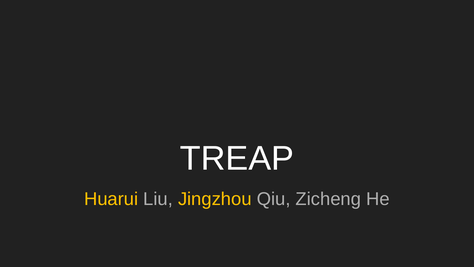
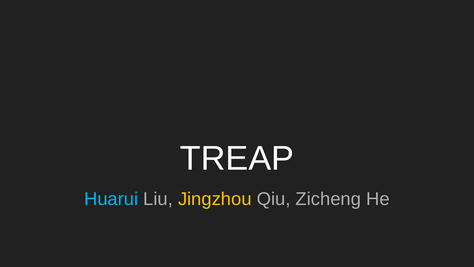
Huarui colour: yellow -> light blue (111, 199)
